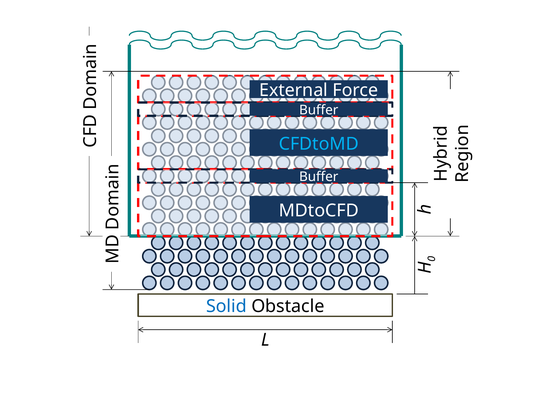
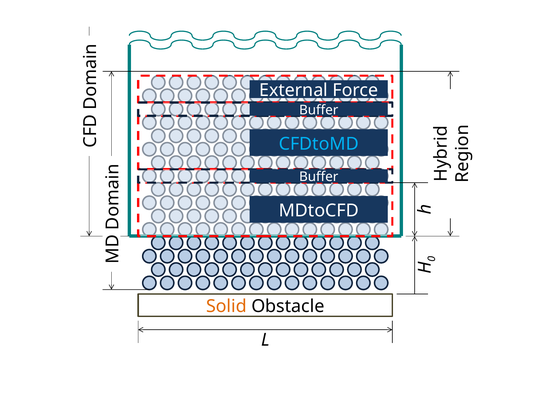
Solid colour: blue -> orange (226, 307)
